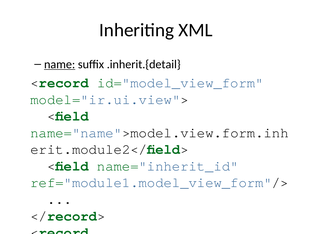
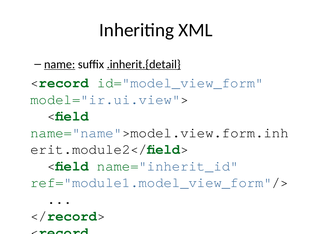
.inherit.{detail underline: none -> present (144, 64)
